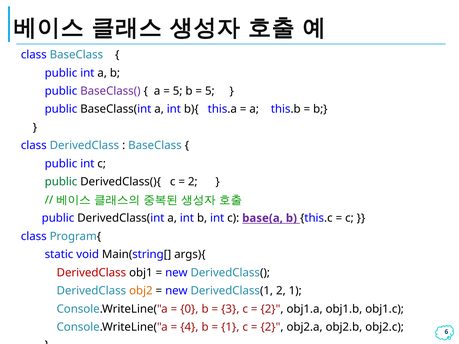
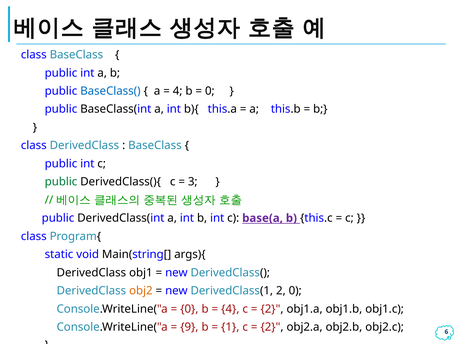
BaseClass( colour: purple -> blue (110, 91)
5: 5 -> 4 (178, 91)
5: 5 -> 0 (210, 91)
2: 2 -> 3 (193, 182)
DerivedClass colour: red -> black (91, 273)
2 1: 1 -> 0 (295, 291)
3: 3 -> 4 (230, 309)
4: 4 -> 9 (189, 327)
